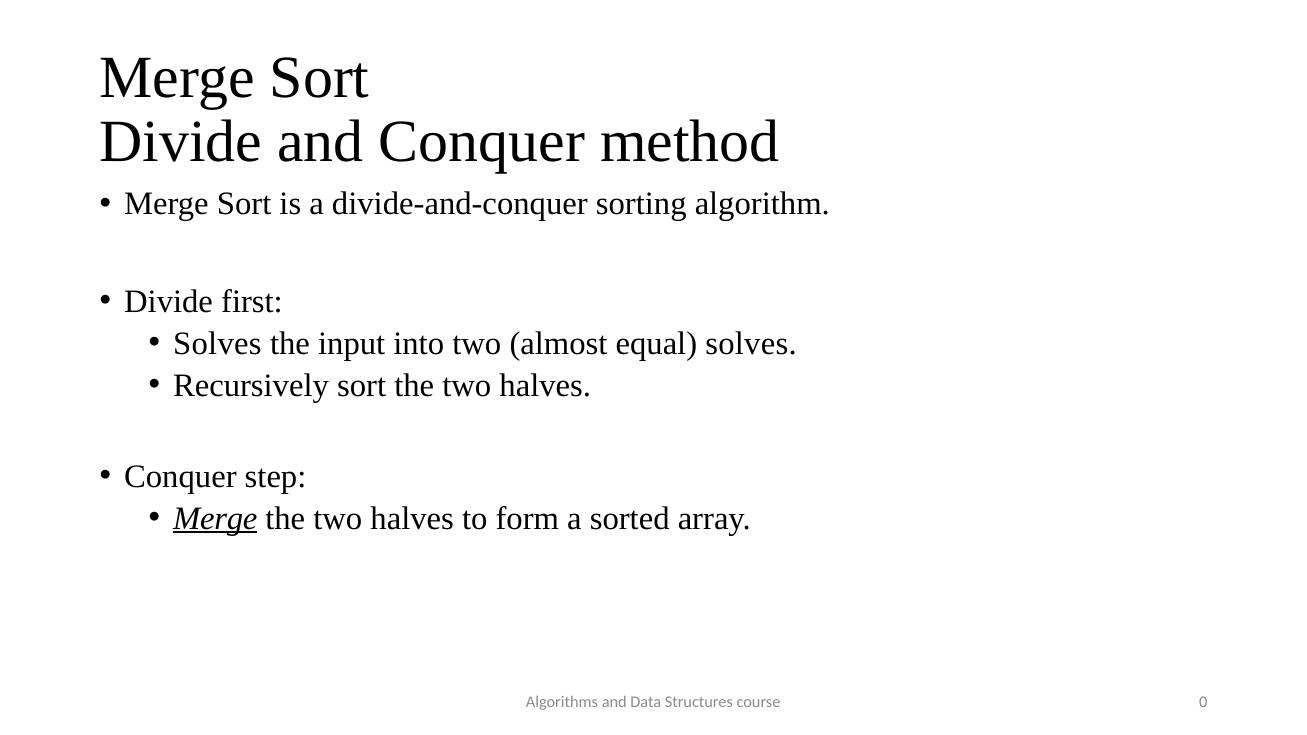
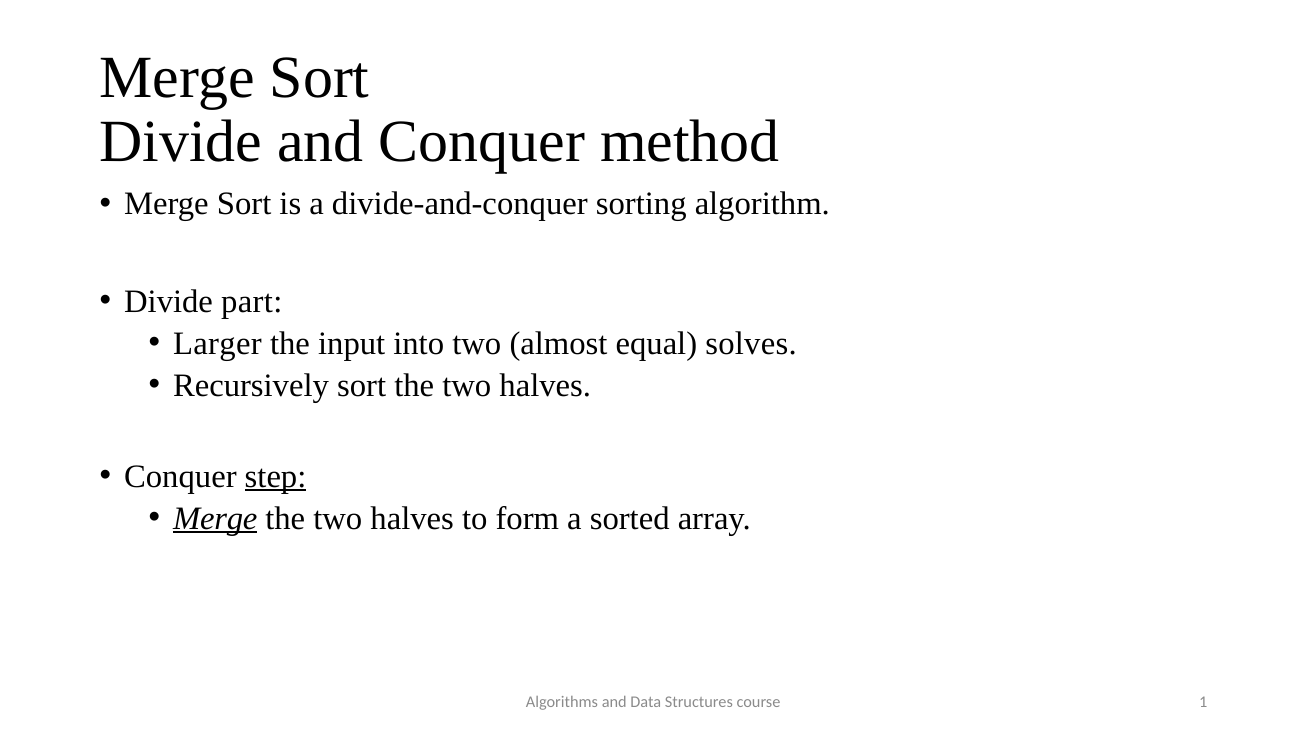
first: first -> part (252, 301)
Solves: Solves -> Larger (217, 343)
step underline: none -> present (276, 476)
0: 0 -> 1 (1203, 702)
